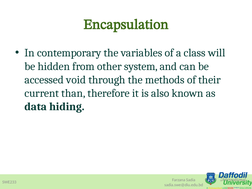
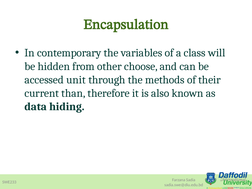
system: system -> choose (141, 66)
void: void -> unit (76, 80)
